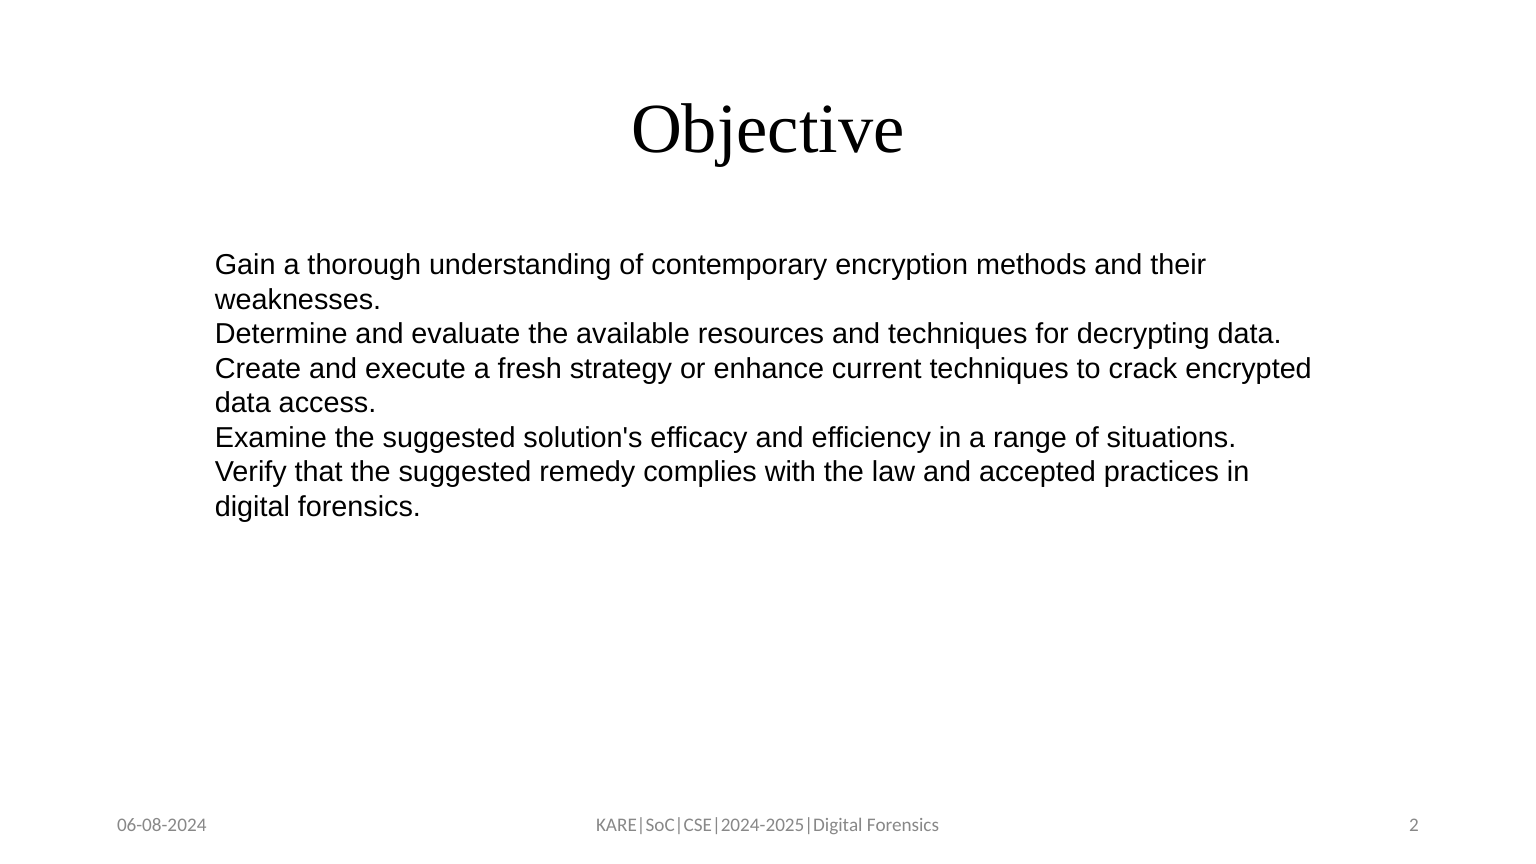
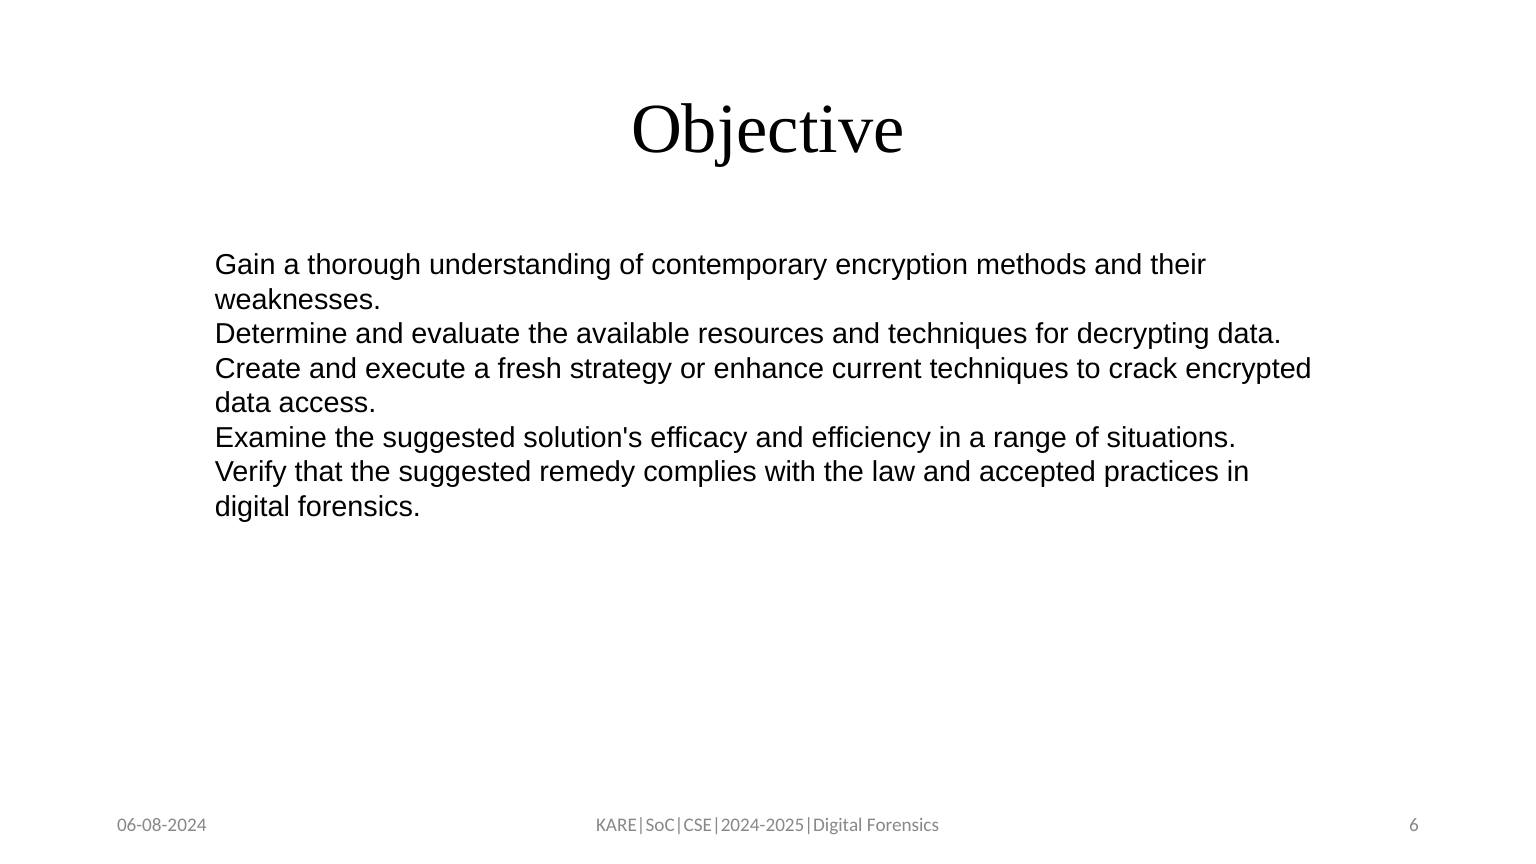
2: 2 -> 6 (1414, 825)
